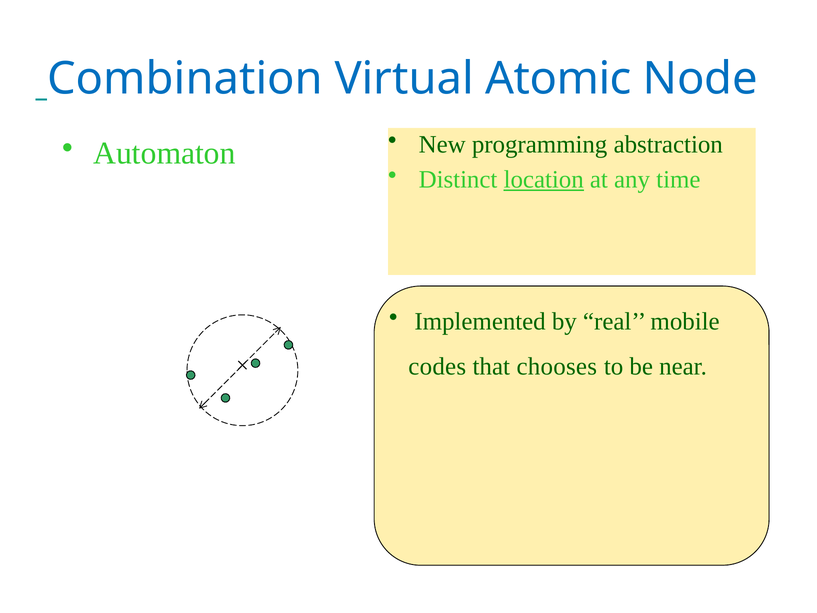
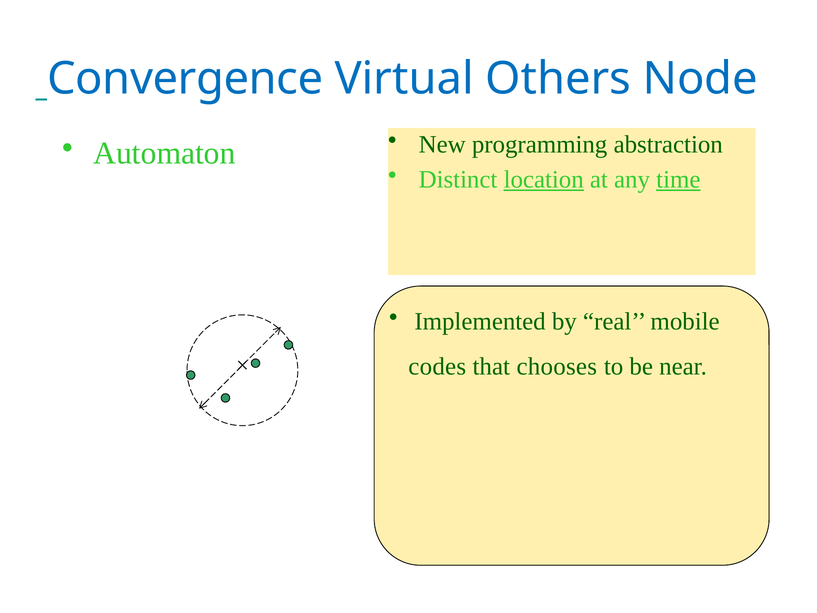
Combination: Combination -> Convergence (185, 79)
Atomic: Atomic -> Others (558, 79)
time underline: none -> present (678, 180)
